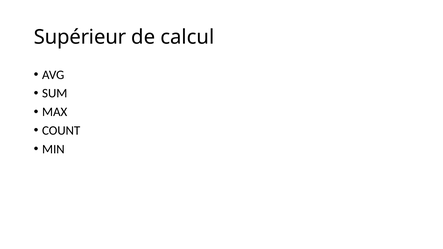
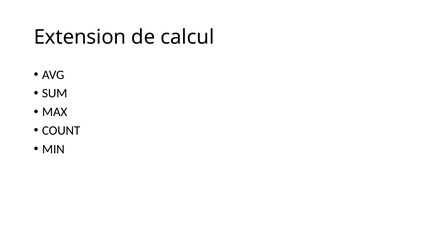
Supérieur: Supérieur -> Extension (80, 37)
